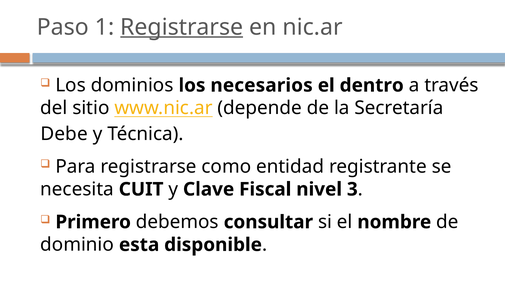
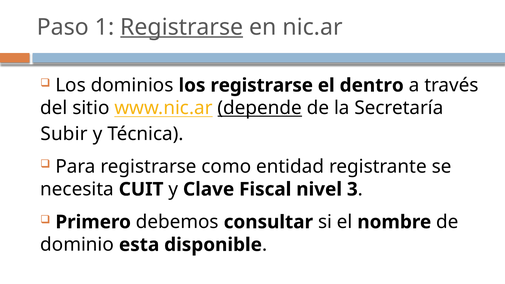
los necesarios: necesarios -> registrarse (262, 85)
depende underline: none -> present (260, 108)
Debe: Debe -> Subir (64, 134)
